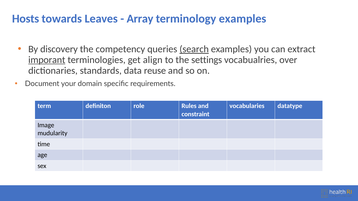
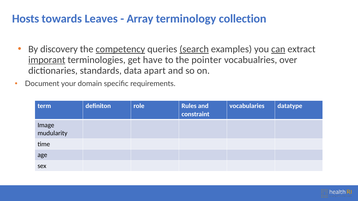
terminology examples: examples -> collection (243, 19)
competency underline: none -> present (120, 49)
can underline: none -> present (278, 49)
align: align -> have (153, 60)
settings: settings -> pointer (207, 60)
reuse: reuse -> apart (155, 71)
